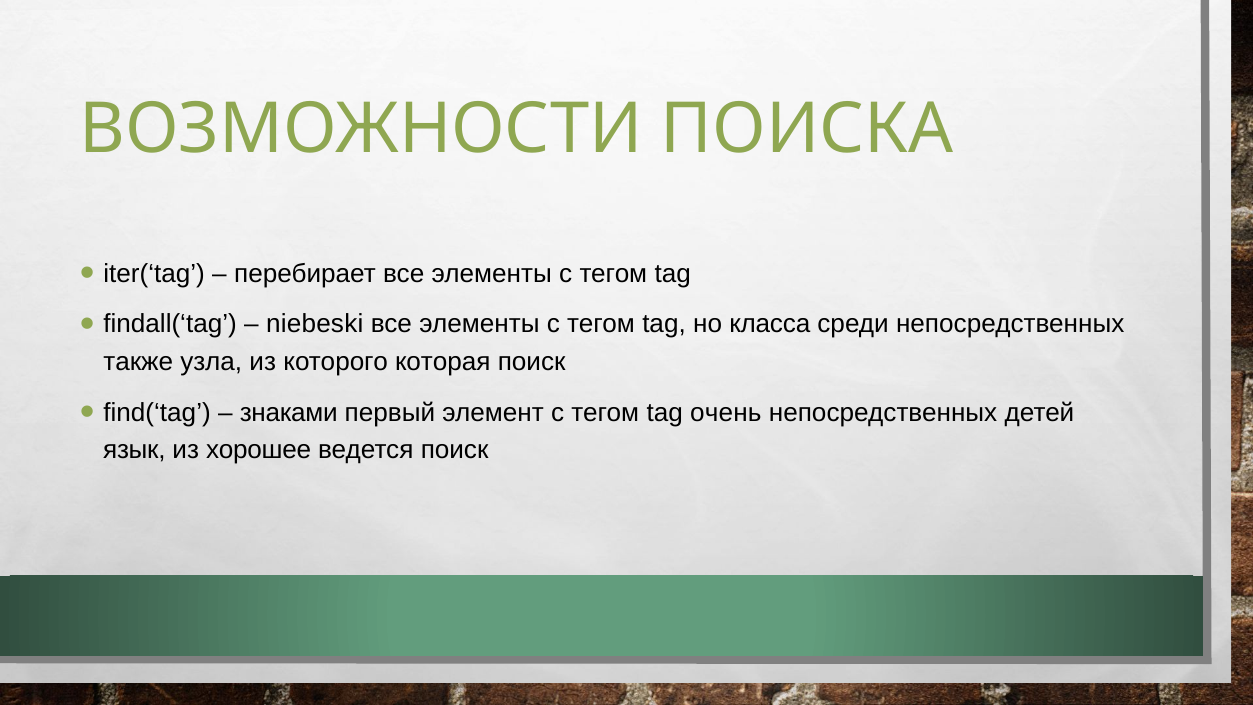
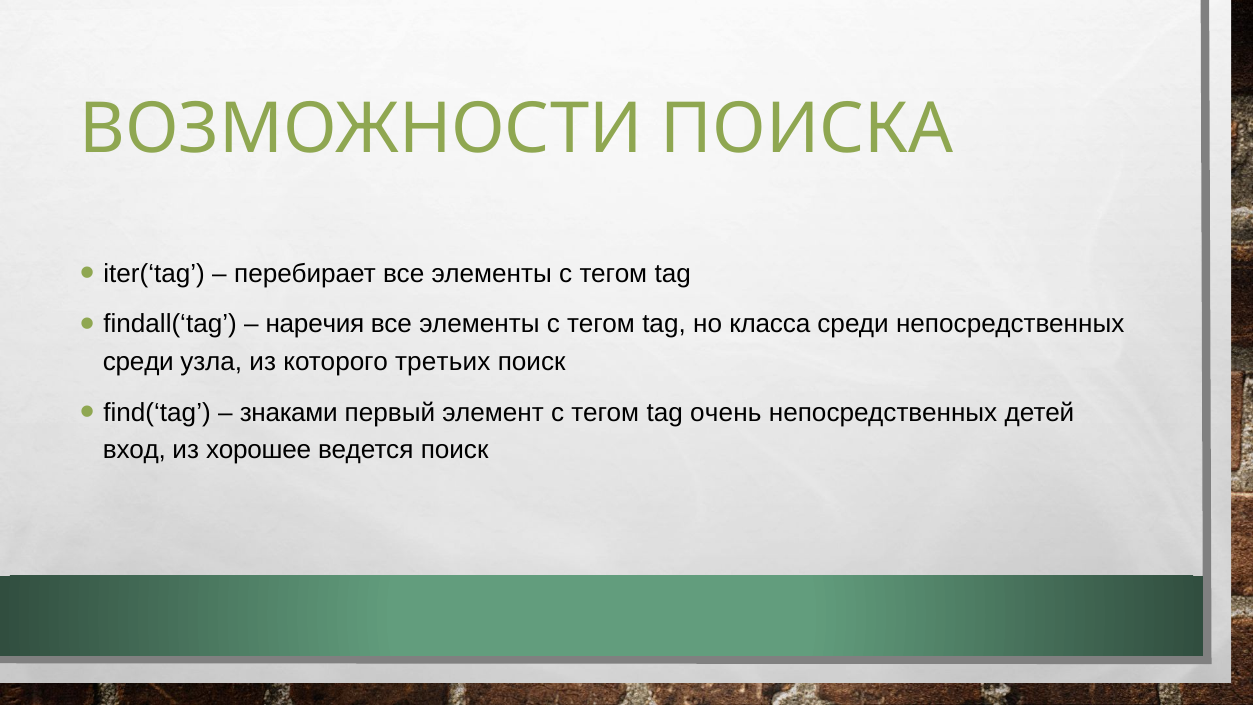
niebeski: niebeski -> наречия (315, 324)
также: также -> среди (138, 362)
которая: которая -> третьих (443, 362)
язык: язык -> вход (134, 450)
